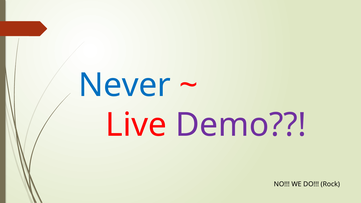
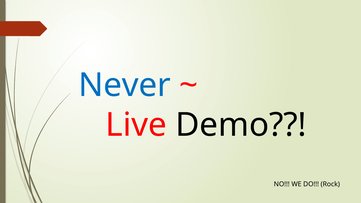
Demo colour: purple -> black (241, 125)
